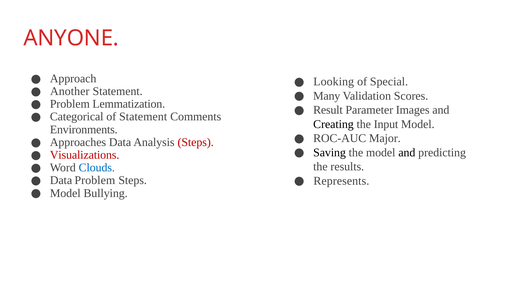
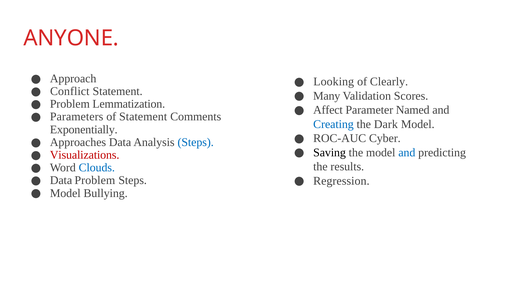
Special: Special -> Clearly (389, 82)
Another: Another -> Conflict (70, 91)
Result: Result -> Affect (328, 110)
Images: Images -> Named (413, 110)
Categorical: Categorical -> Parameters (77, 117)
Creating colour: black -> blue (333, 124)
Input: Input -> Dark (386, 124)
Environments: Environments -> Exponentially (84, 129)
Major: Major -> Cyber (385, 138)
Steps colour: red -> blue (196, 142)
and colour: black -> blue (407, 152)
Represents: Represents -> Regression (341, 181)
